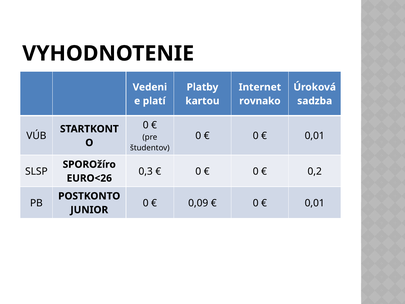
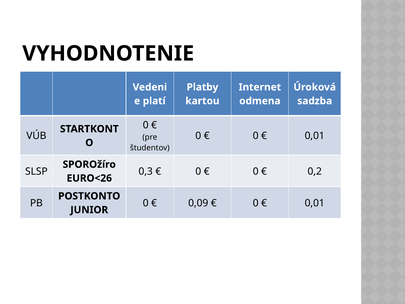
rovnako: rovnako -> odmena (260, 101)
